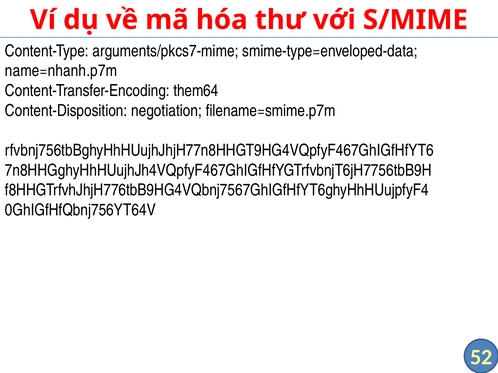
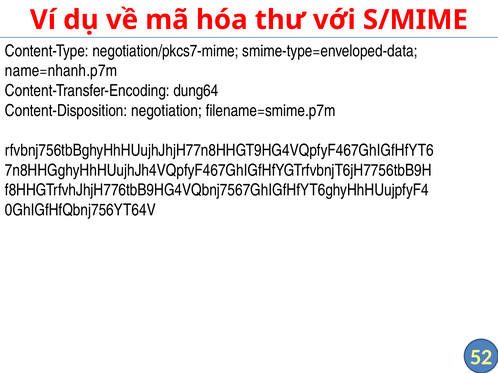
arguments/pkcs7-mime: arguments/pkcs7-mime -> negotiation/pkcs7-mime (166, 51)
them64: them64 -> dung64 (196, 91)
